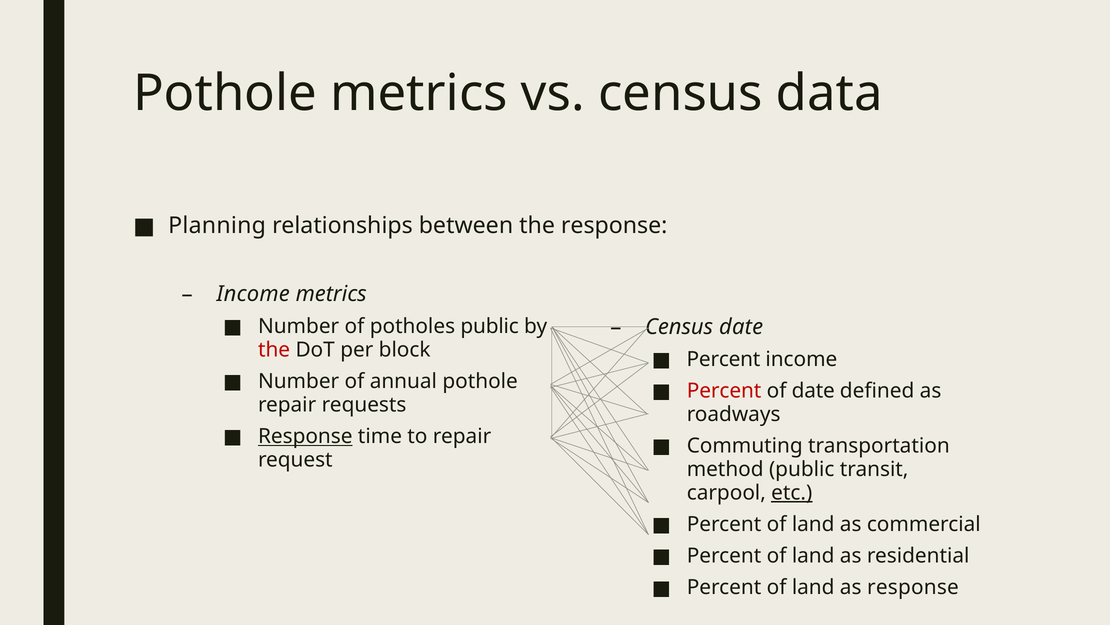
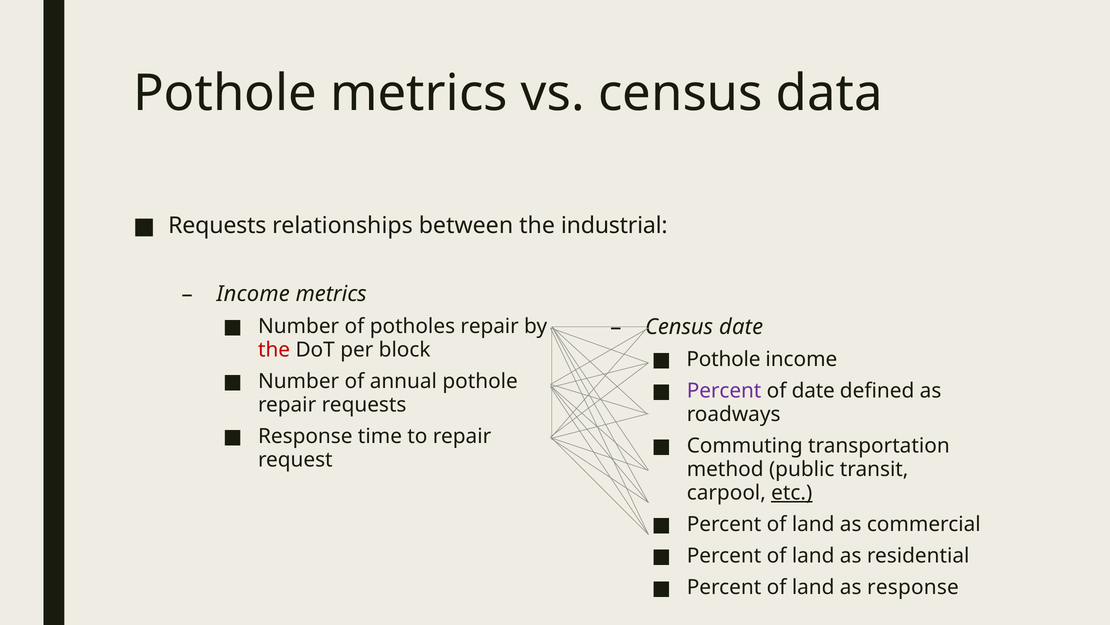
Planning: Planning -> Requests (217, 226)
the response: response -> industrial (614, 226)
potholes public: public -> repair (490, 326)
Percent: Percent -> Pothole (723, 359)
Percent colour: red -> purple (724, 390)
Response underline: present -> none (305, 436)
